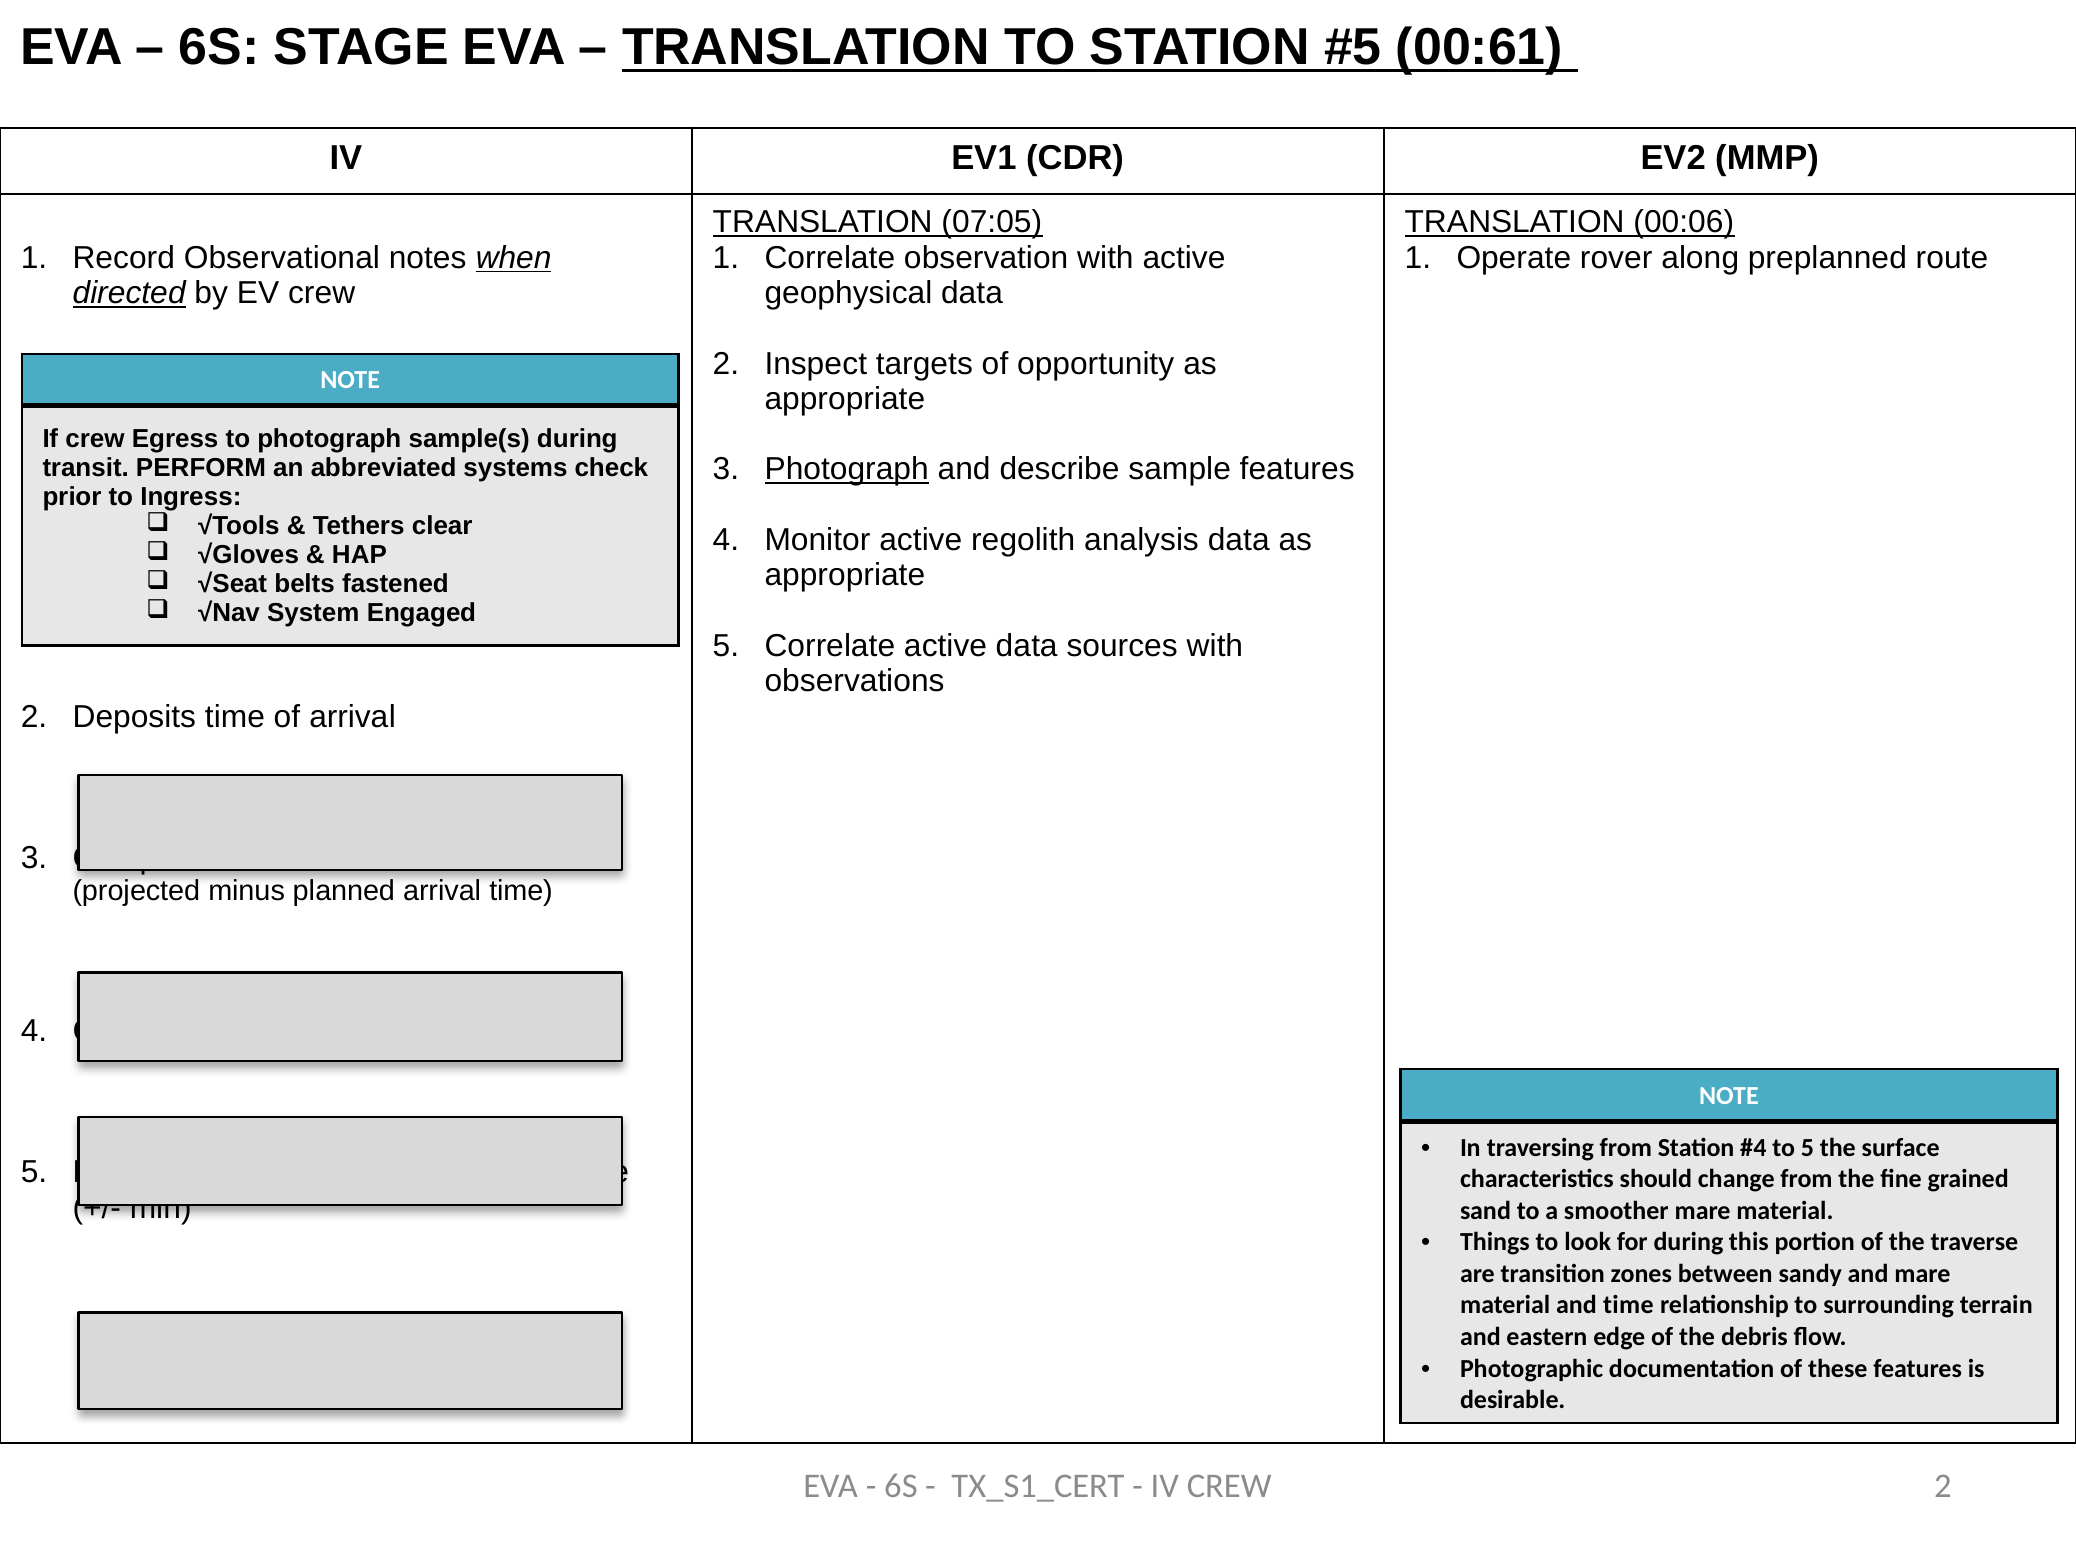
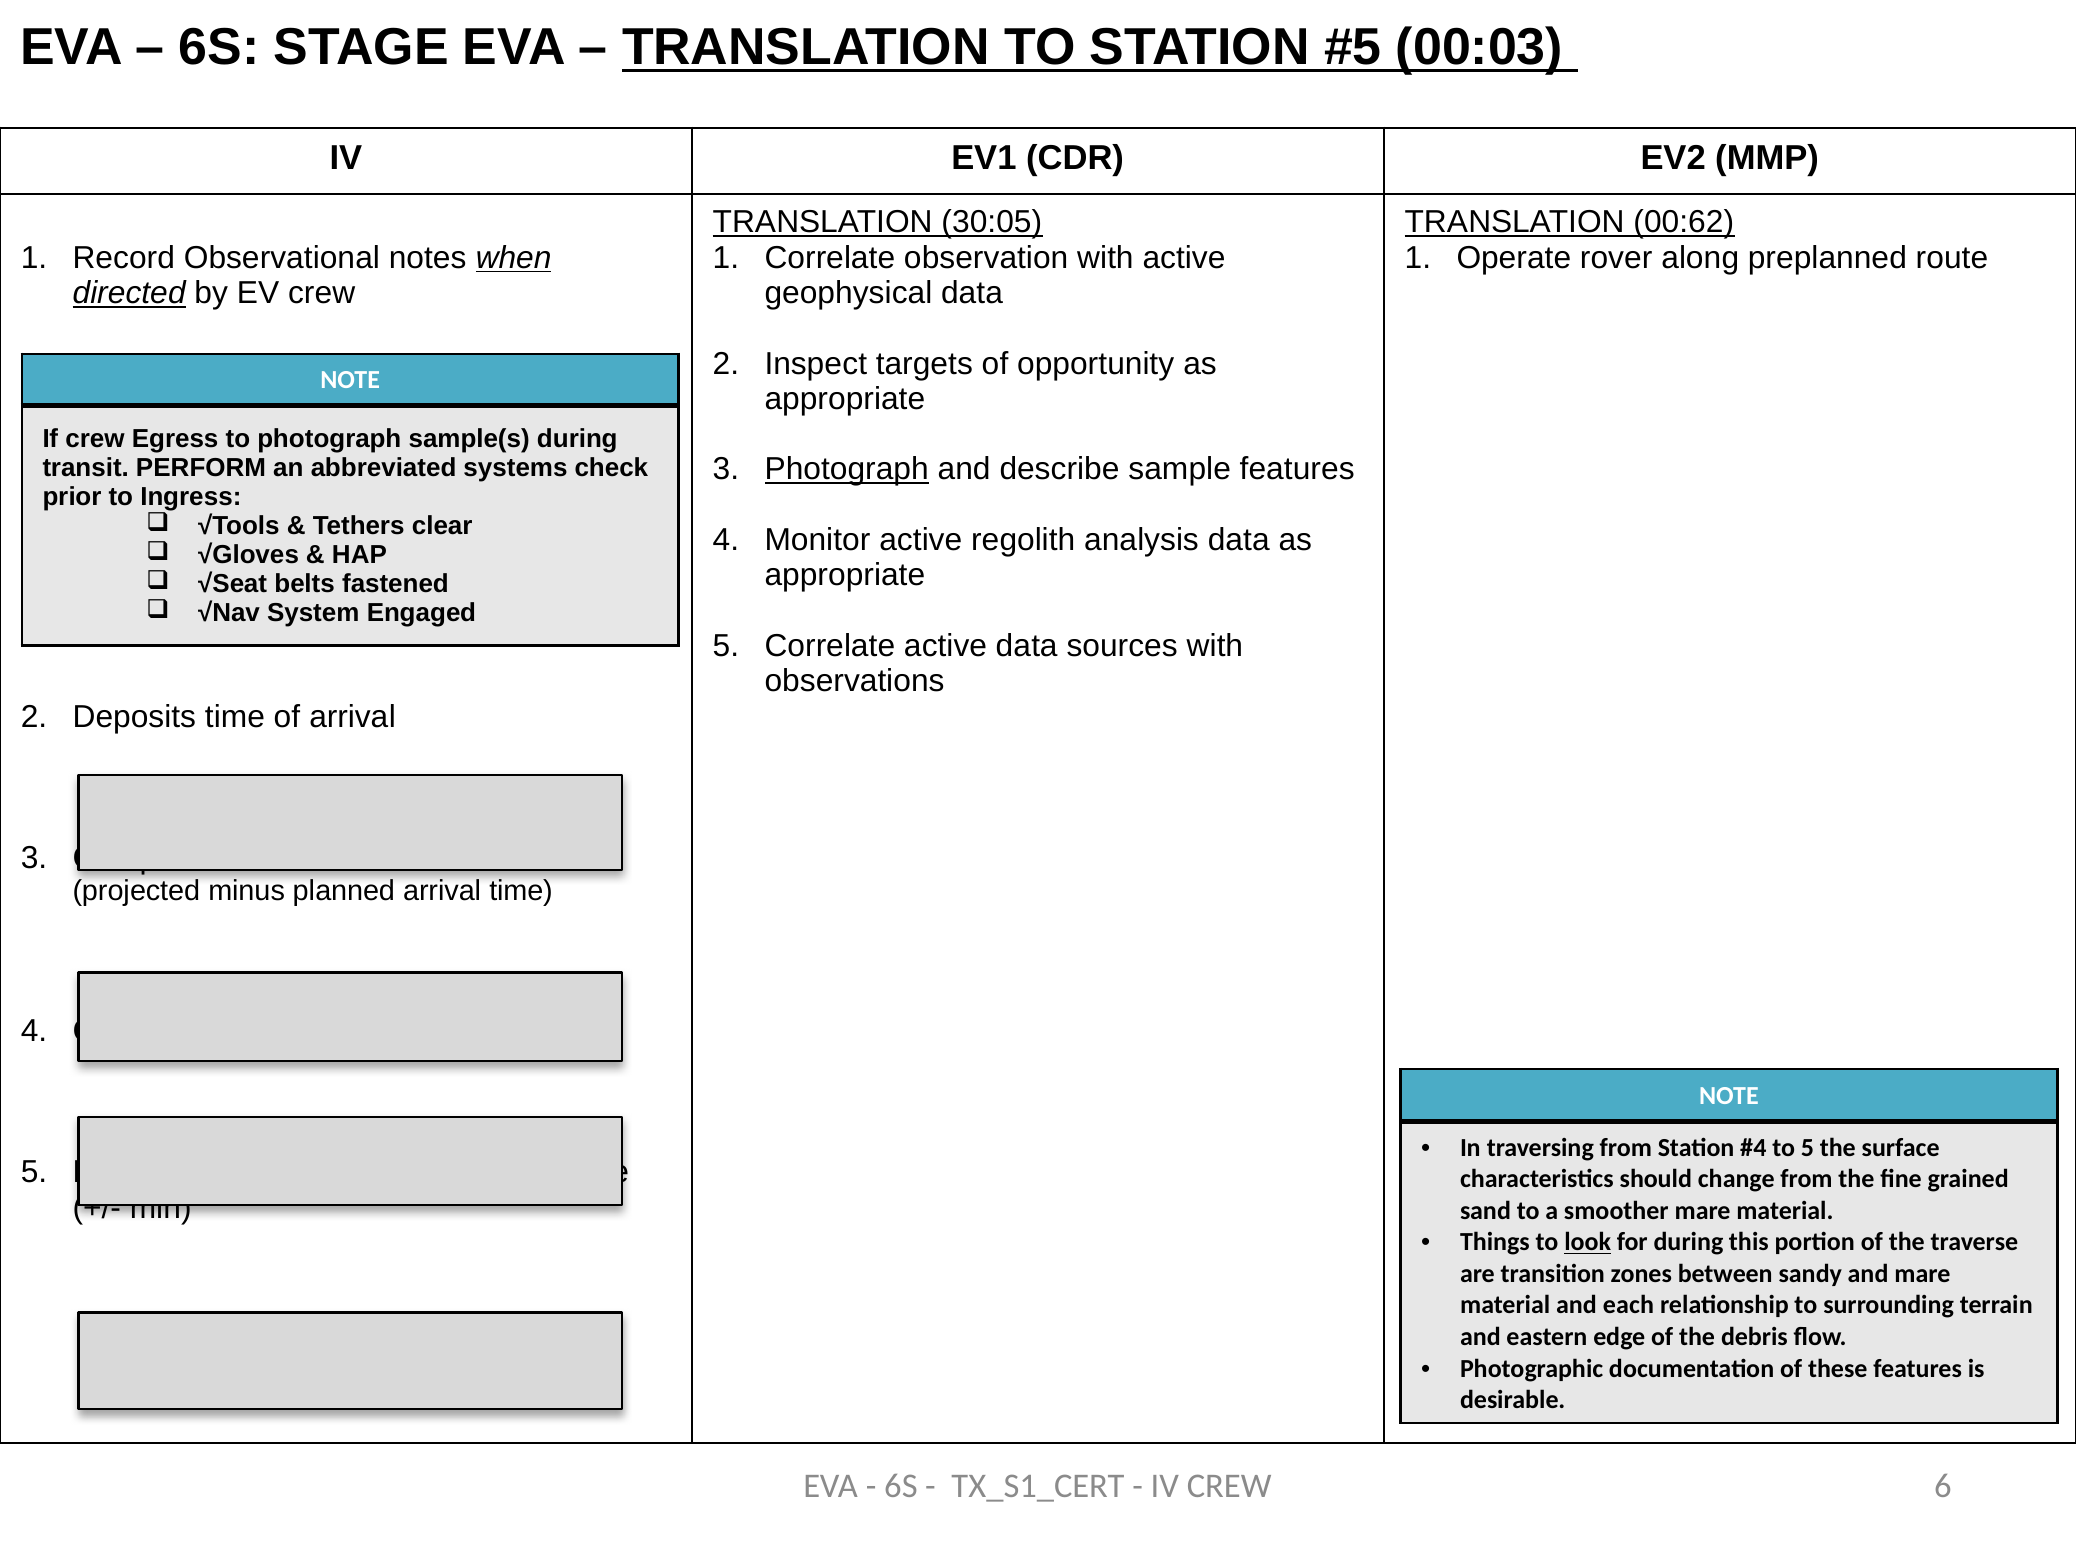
00:61: 00:61 -> 00:03 (1480, 47)
07:05: 07:05 -> 30:05 (992, 222)
00:06: 00:06 -> 00:62 (1684, 222)
look underline: none -> present (1588, 1242)
and time: time -> each (1628, 1305)
IV CREW 2: 2 -> 6 (1943, 1487)
